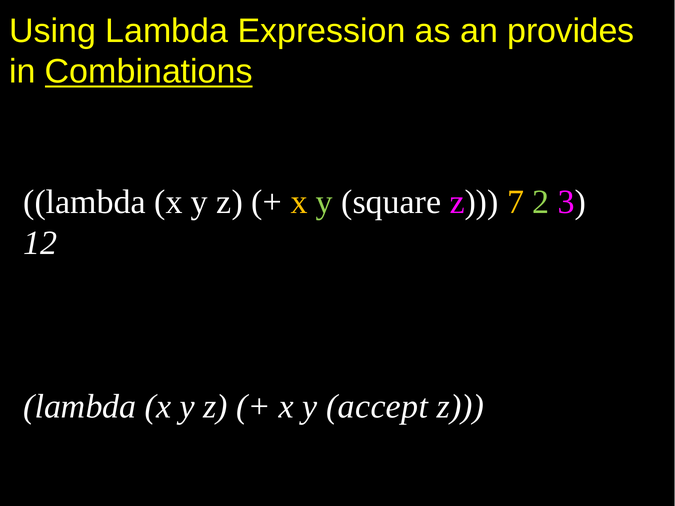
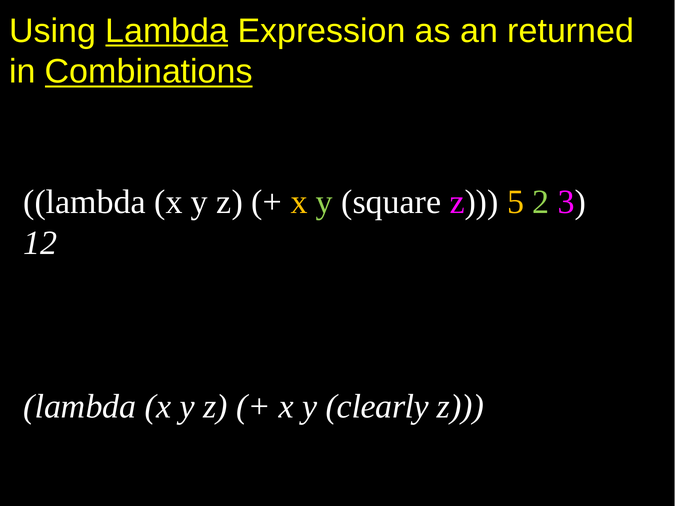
Lambda underline: none -> present (167, 31)
provides: provides -> returned (571, 31)
7: 7 -> 5 (516, 202)
accept: accept -> clearly (377, 406)
